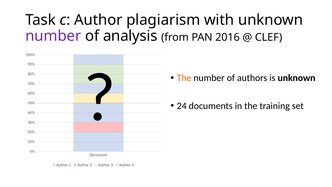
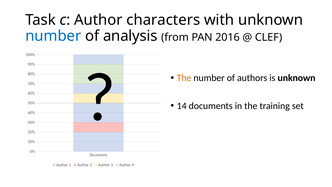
plagiarism: plagiarism -> characters (163, 20)
number colour: purple -> blue (53, 36)
24: 24 -> 14 (182, 106)
